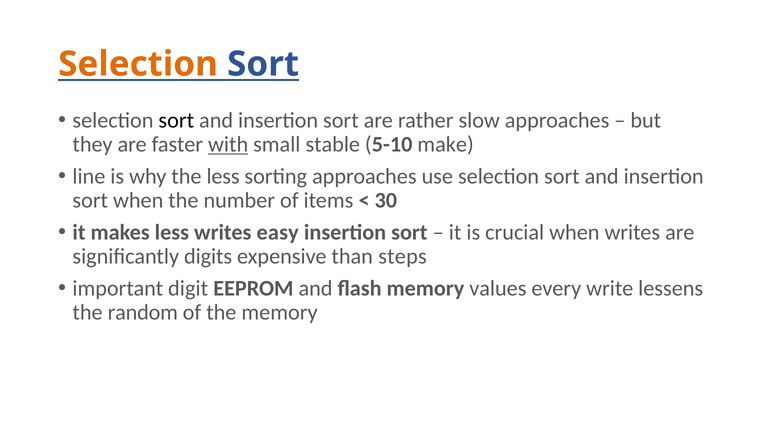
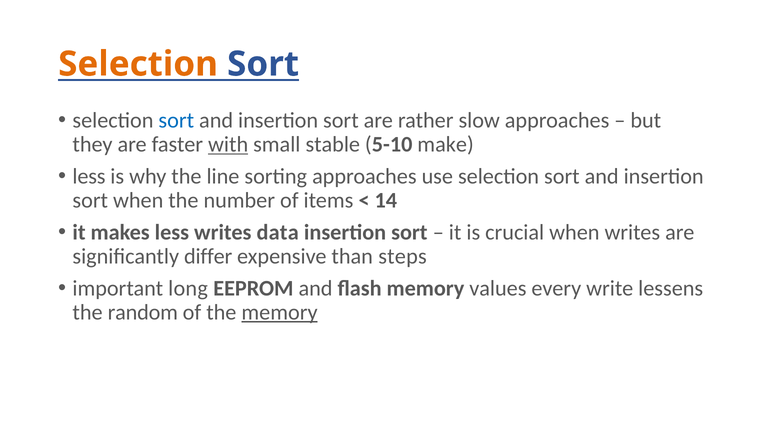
sort colour: black -> blue (176, 121)
line: line -> less (89, 176)
the less: less -> line (223, 176)
30: 30 -> 14 (386, 200)
easy: easy -> data (278, 232)
digits: digits -> differ (208, 256)
digit: digit -> long (188, 288)
memory underline: none -> present (280, 312)
